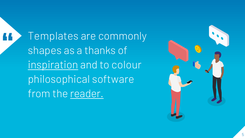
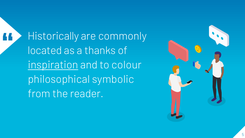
Templates: Templates -> Historically (53, 36)
shapes: shapes -> located (45, 51)
software: software -> symbolic (113, 79)
reader underline: present -> none (87, 94)
